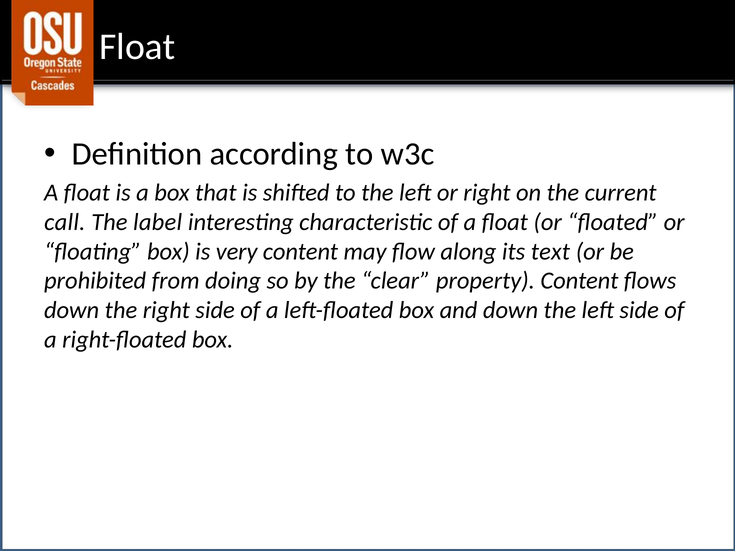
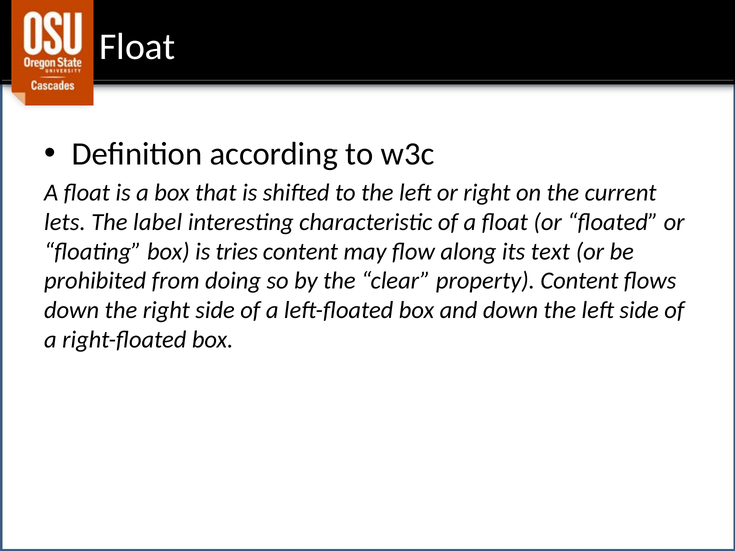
call: call -> lets (65, 222)
very: very -> tries (237, 252)
